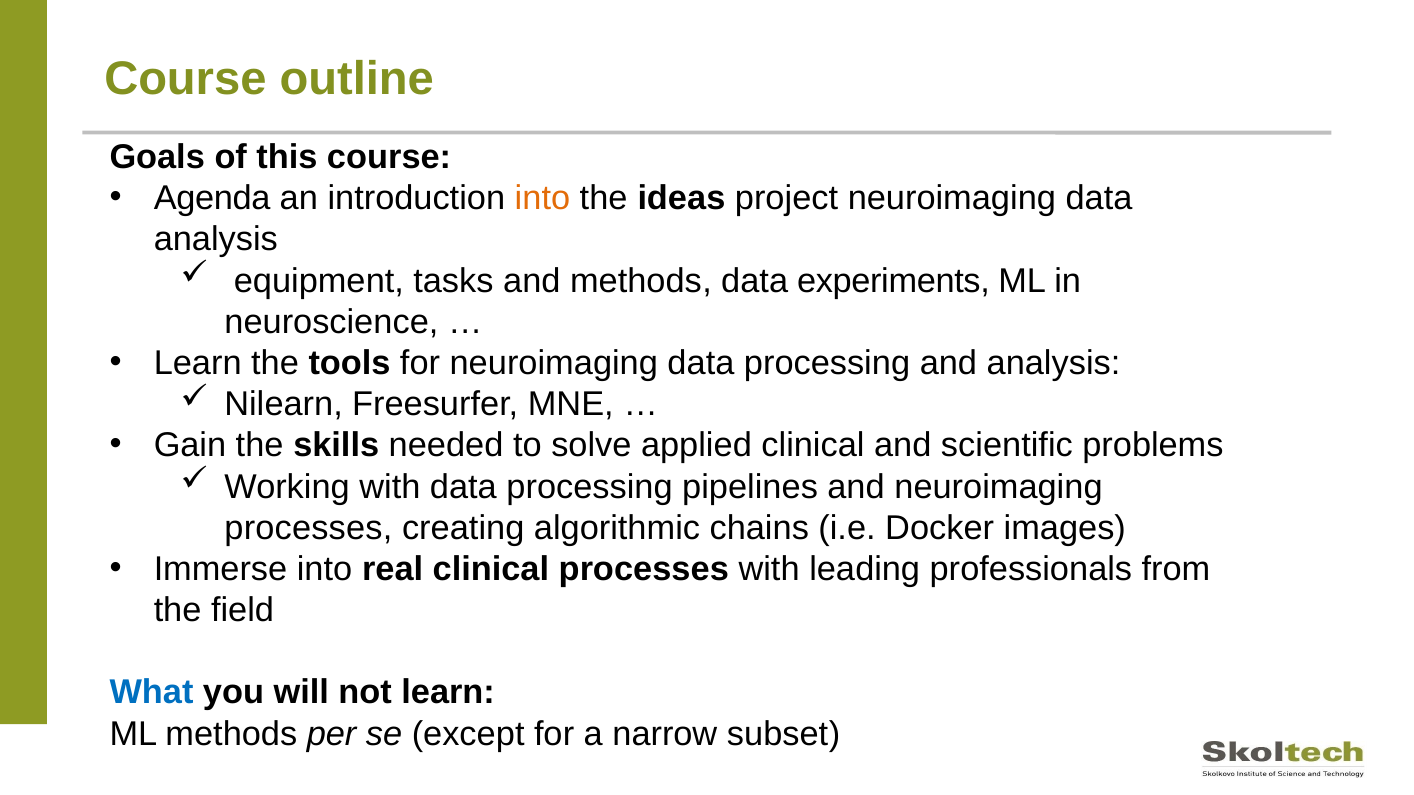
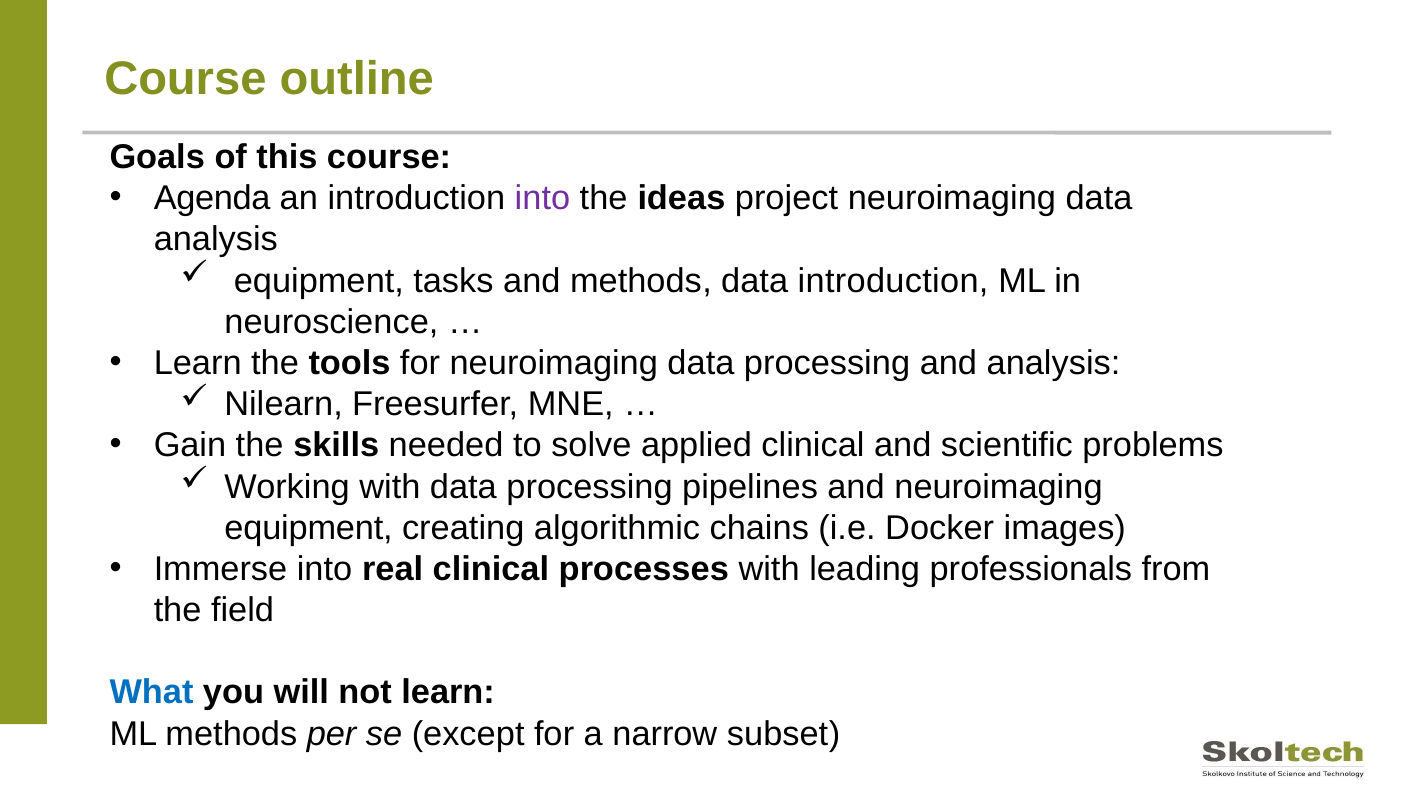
into colour: orange -> purple (542, 199)
data experiments: experiments -> introduction (893, 281)
processes: processes -> equipment (309, 528)
